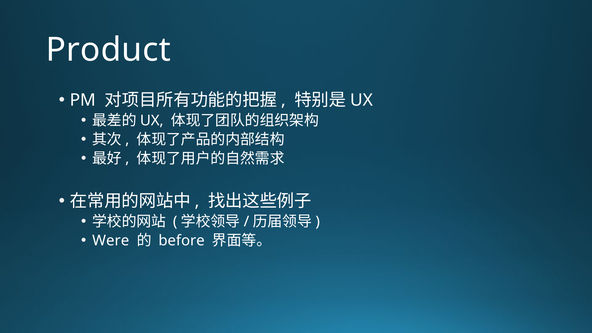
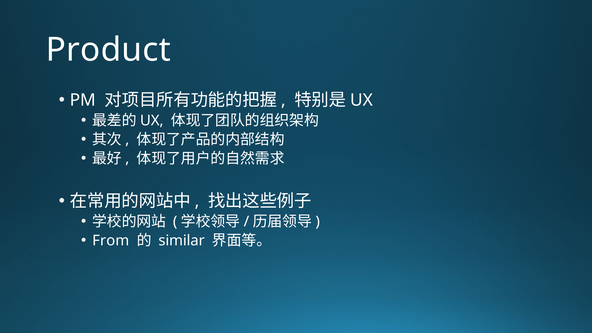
Were: Were -> From (111, 241)
before: before -> similar (182, 241)
